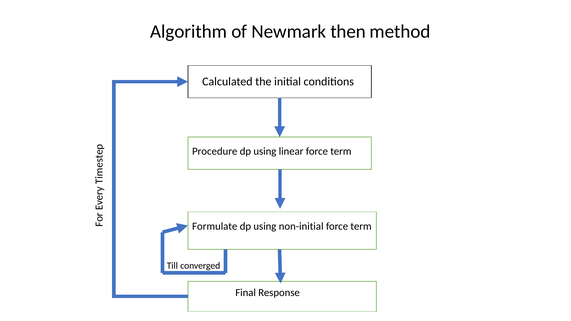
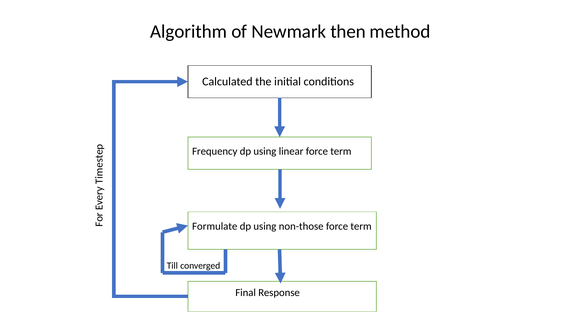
Procedure: Procedure -> Frequency (215, 151)
non-initial: non-initial -> non-those (301, 226)
